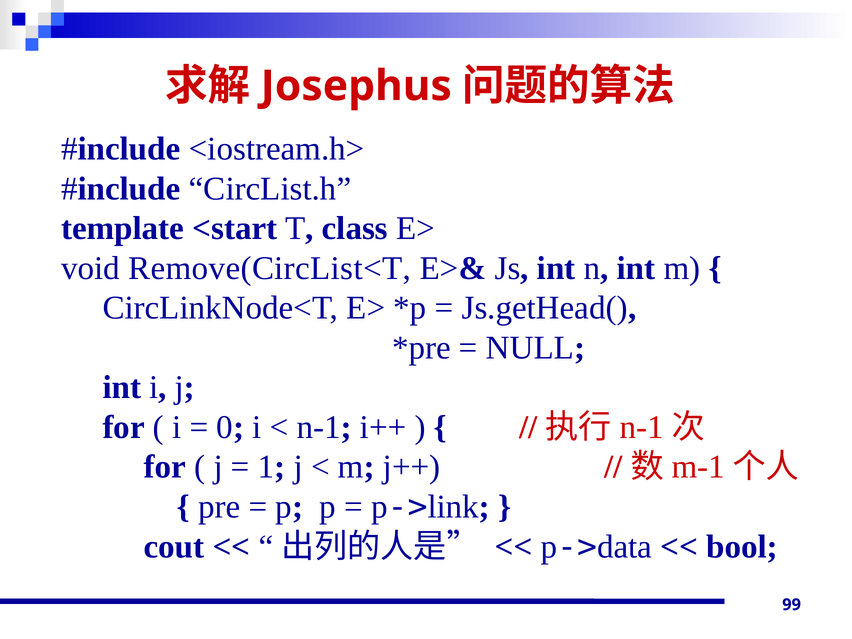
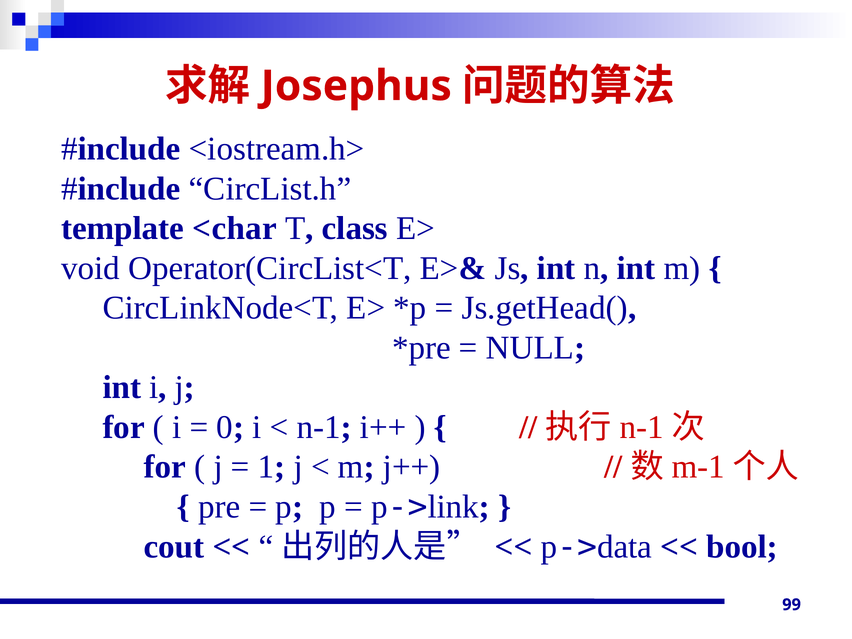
<start: <start -> <char (235, 228)
Remove(CircList<T: Remove(CircList<T -> Operator(CircList<T (270, 268)
